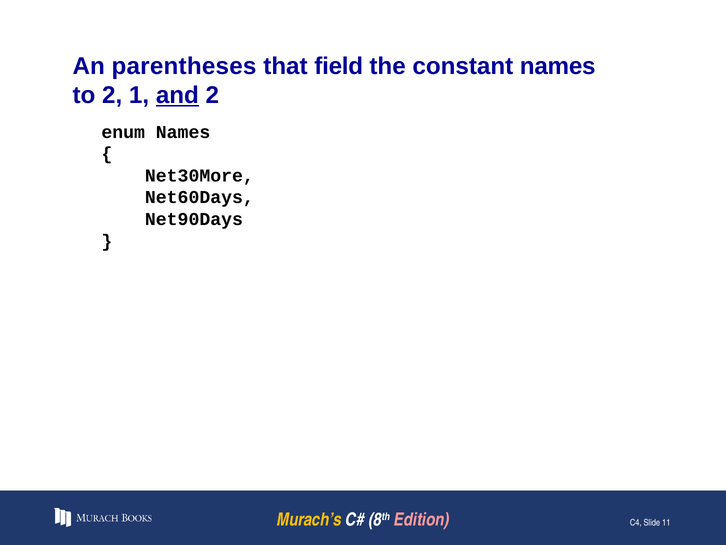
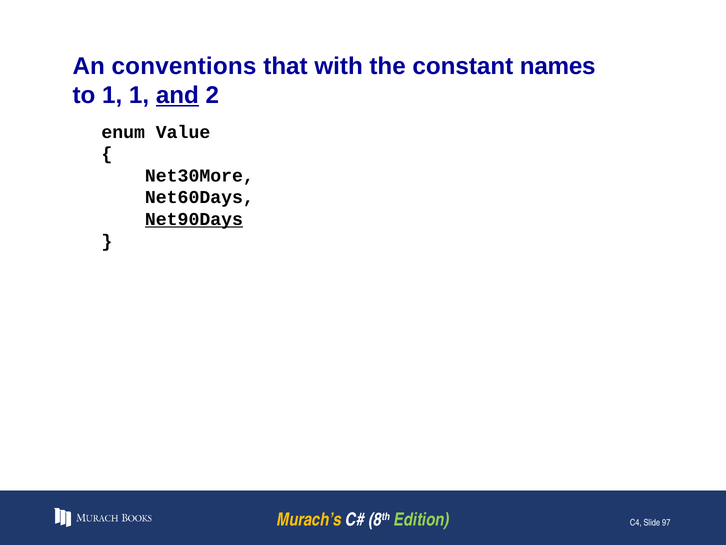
parentheses: parentheses -> conventions (184, 66)
field: field -> with (339, 66)
to 2: 2 -> 1 (112, 95)
enum Names: Names -> Value (183, 132)
Net90Days underline: none -> present (194, 219)
Edition colour: pink -> light green (422, 519)
11: 11 -> 97 (666, 522)
